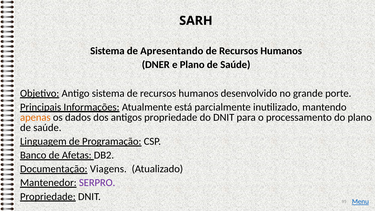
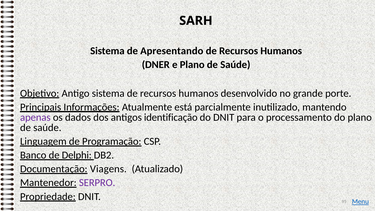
apenas colour: orange -> purple (35, 117)
antigos propriedade: propriedade -> identificação (171, 117)
Afetas: Afetas -> Delphi (77, 155)
